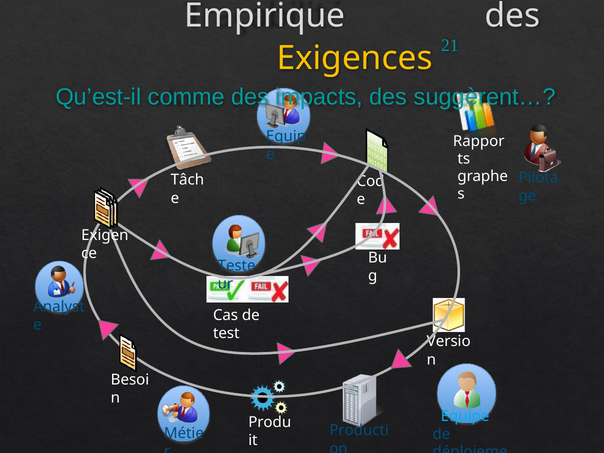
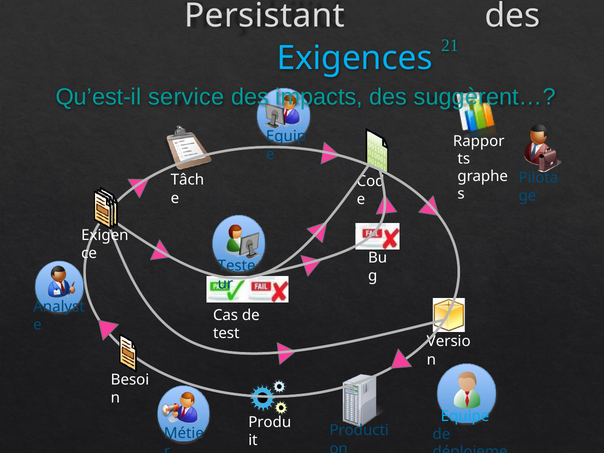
Empirique: Empirique -> Persistant (265, 16)
Exigences colour: yellow -> light blue (355, 58)
comme: comme -> service (186, 97)
